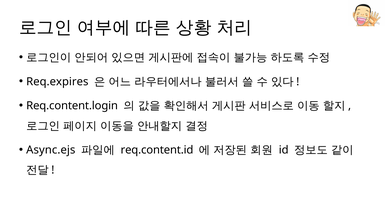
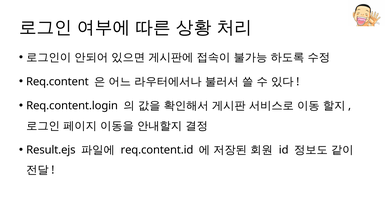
Req.expires: Req.expires -> Req.content (57, 82)
Async.ejs: Async.ejs -> Result.ejs (51, 150)
